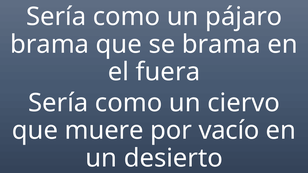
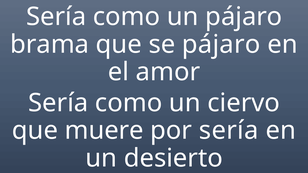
se brama: brama -> pájaro (221, 44)
fuera: fuera -> amor (168, 72)
por vacío: vacío -> sería (229, 131)
